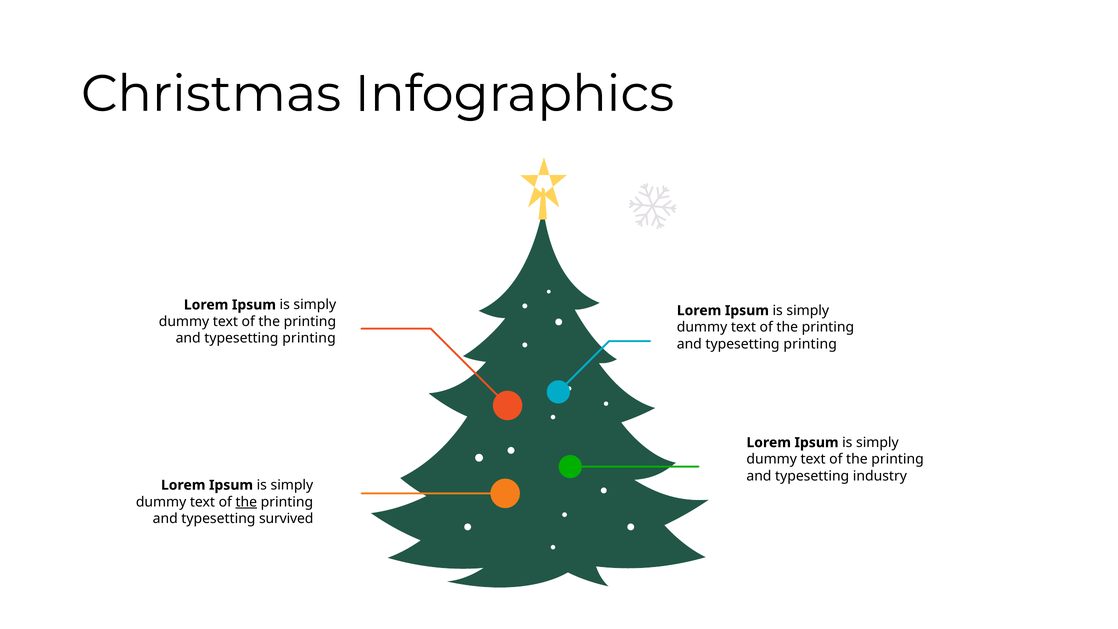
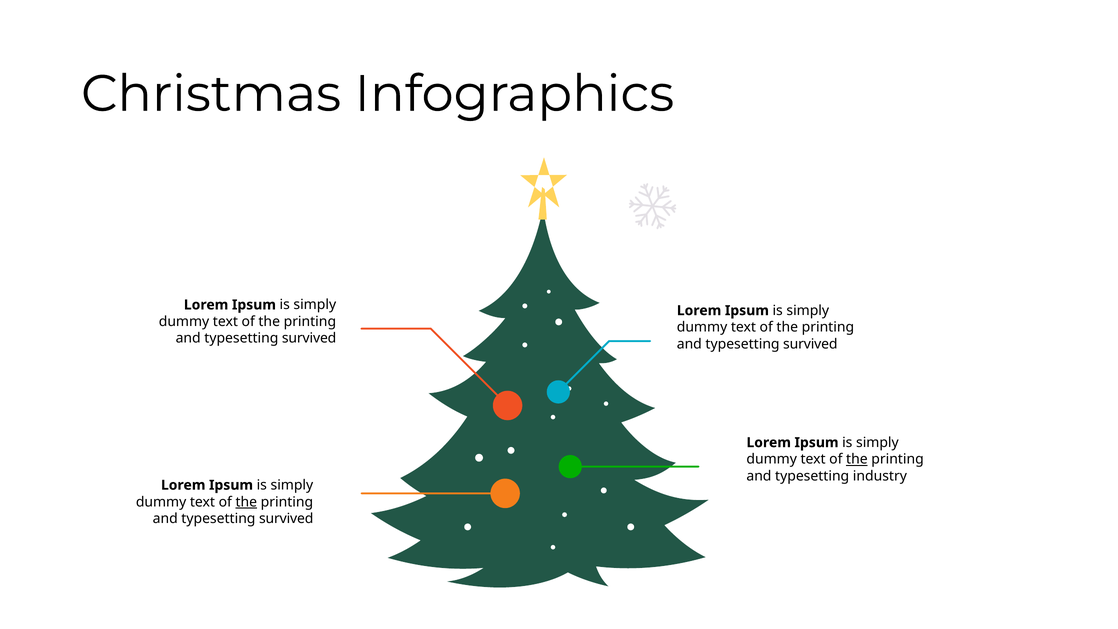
printing: printing -> survived (309, 338)
printing: printing -> survived (810, 344)
the underline: none -> present (857, 459)
